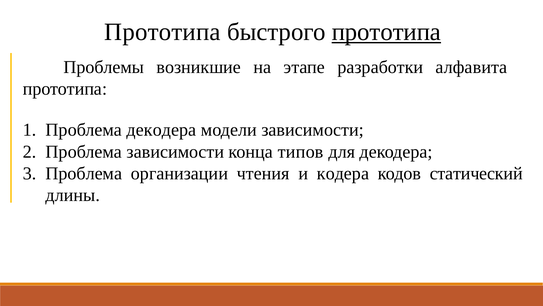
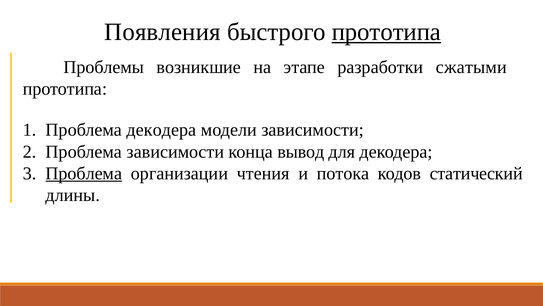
Прототипа: Прототипа -> Появления (162, 32)
алфавита: алфавита -> сжатыми (471, 67)
типов: типов -> вывод (301, 151)
Проблема underline: none -> present (84, 173)
кодера: кодера -> потока (343, 173)
